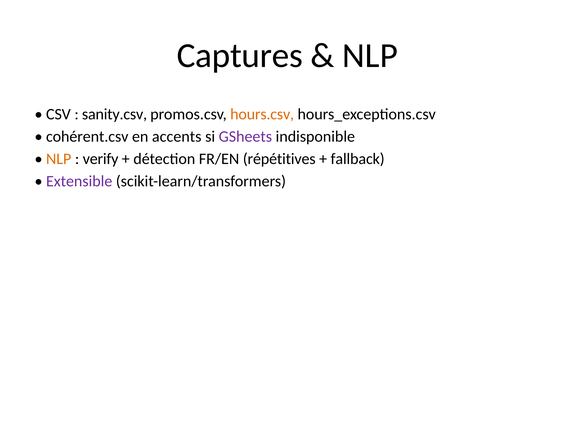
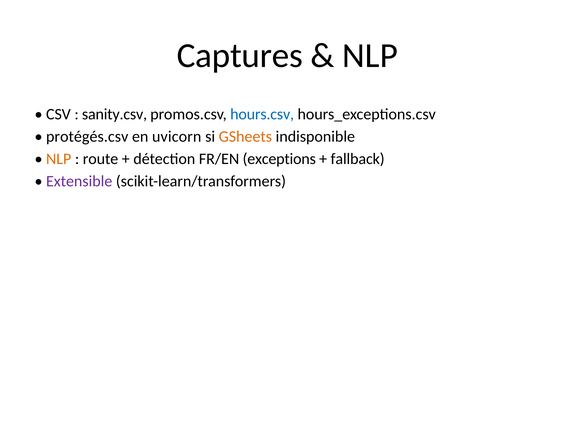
hours.csv colour: orange -> blue (262, 114)
cohérent.csv: cohérent.csv -> protégés.csv (87, 137)
accents: accents -> uvicorn (177, 137)
GSheets colour: purple -> orange (245, 137)
verify: verify -> route (101, 159)
répétitives: répétitives -> exceptions (279, 159)
